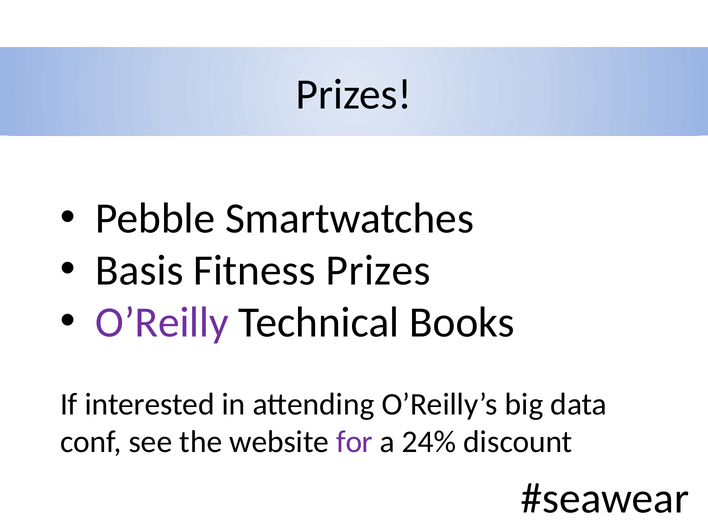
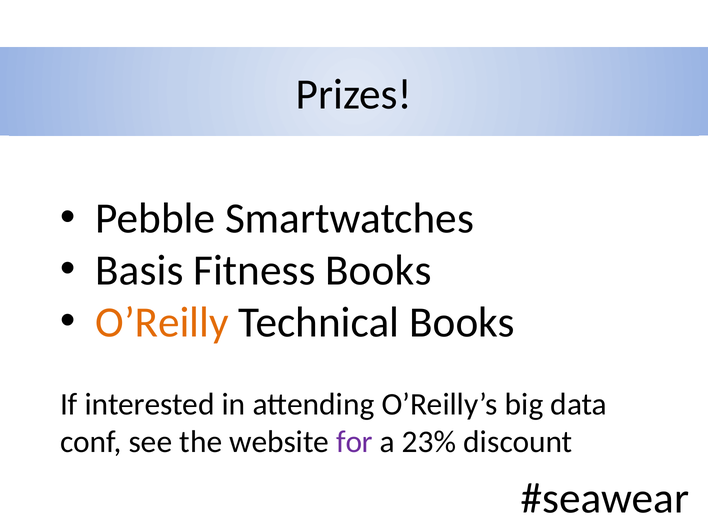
Fitness Prizes: Prizes -> Books (378, 271)
O’Reilly colour: purple -> orange (162, 322)
24%: 24% -> 23% (429, 442)
